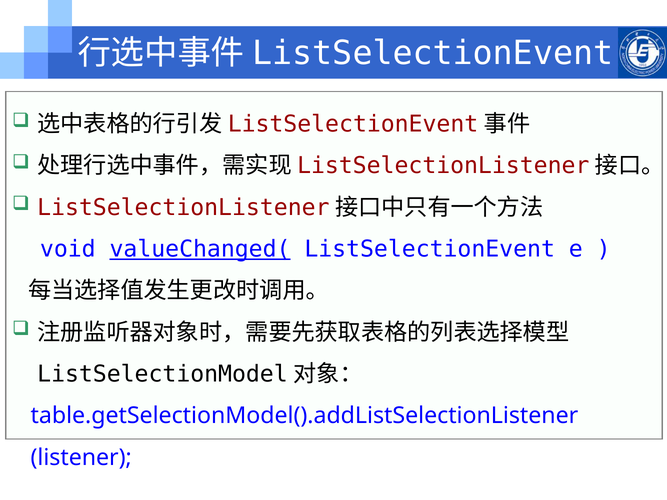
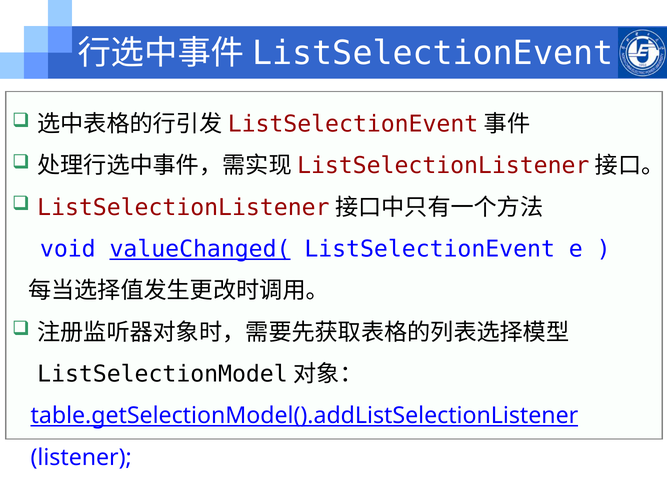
table.getSelectionModel().addListSelectionListener underline: none -> present (304, 416)
